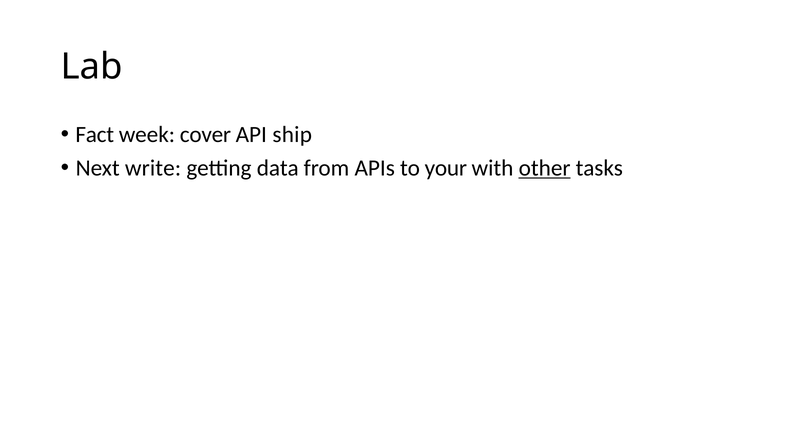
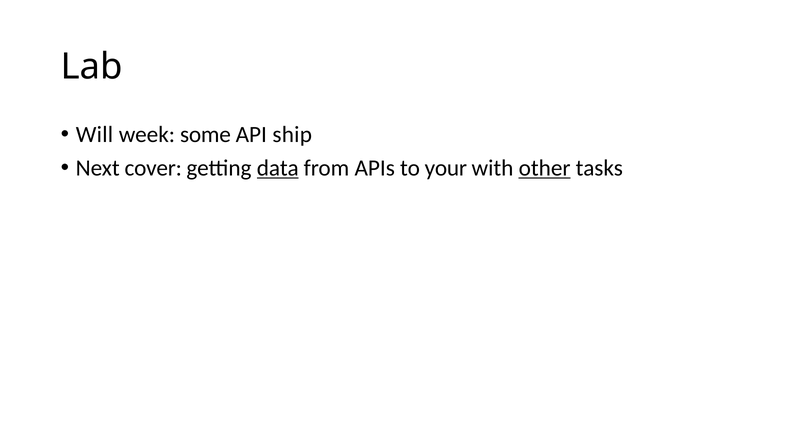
Fact: Fact -> Will (95, 135)
cover: cover -> some (205, 135)
write: write -> cover (153, 168)
data underline: none -> present (278, 168)
